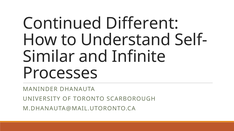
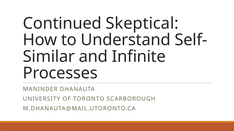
Different: Different -> Skeptical (142, 23)
